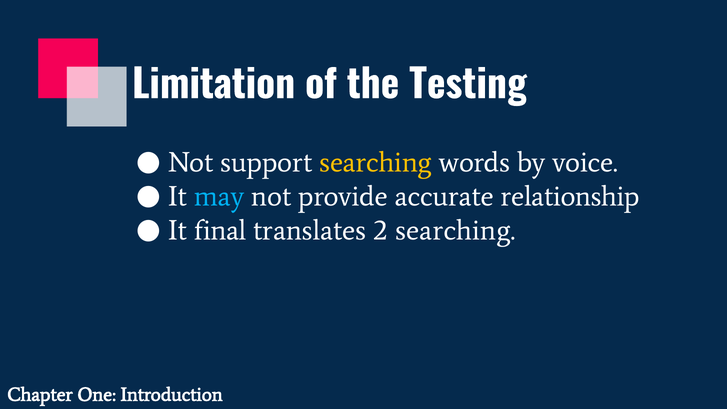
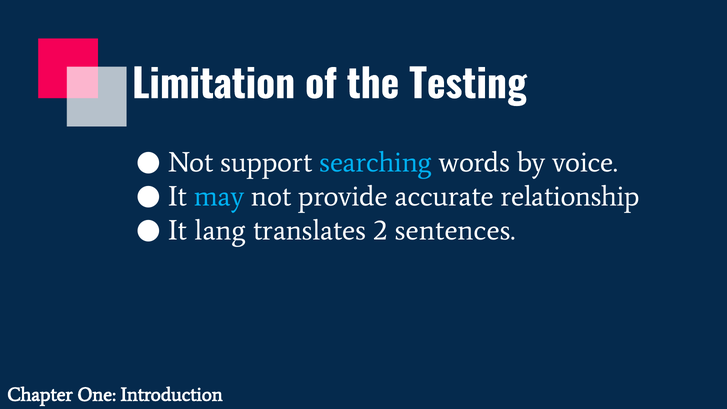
searching colour: yellow -> light blue (376, 162)
final: final -> lang (220, 230)
2 searching: searching -> sentences (455, 230)
